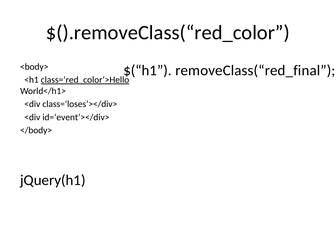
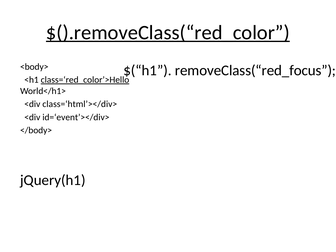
$().removeClass(“red_color underline: none -> present (168, 33)
removeClass(“red_final: removeClass(“red_final -> removeClass(“red_focus (255, 70)
class=‘loses’></div>: class=‘loses’></div> -> class=‘html’></div> (80, 104)
